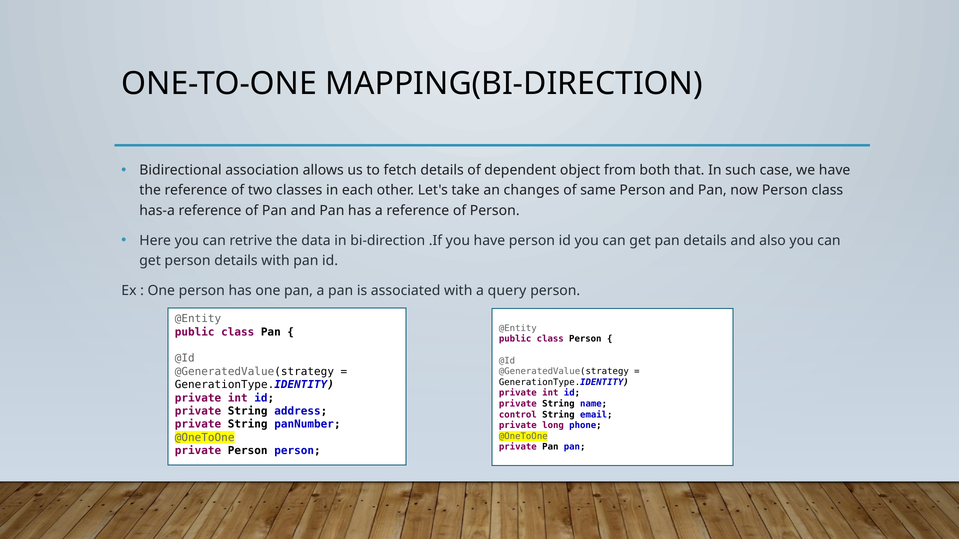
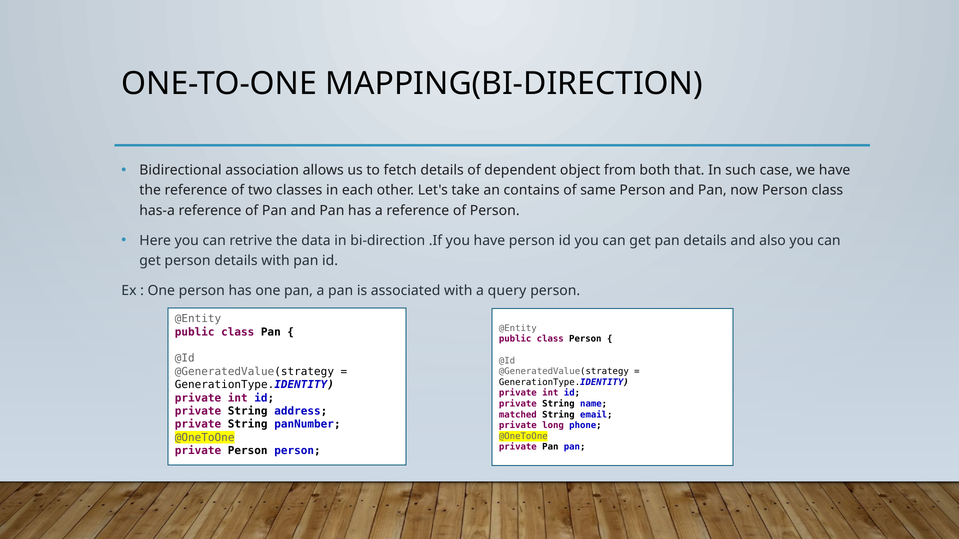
changes: changes -> contains (532, 190)
control: control -> matched (518, 415)
